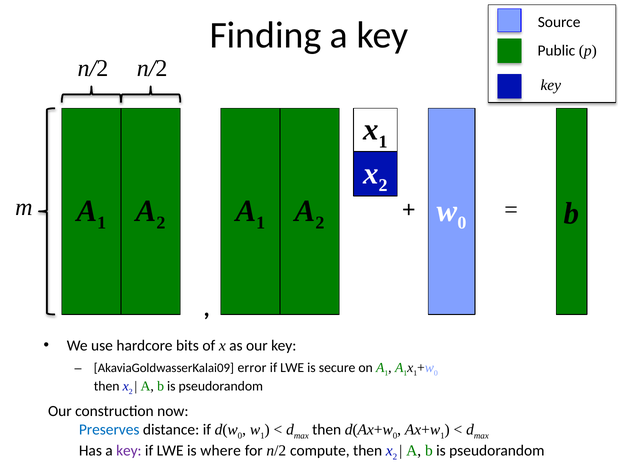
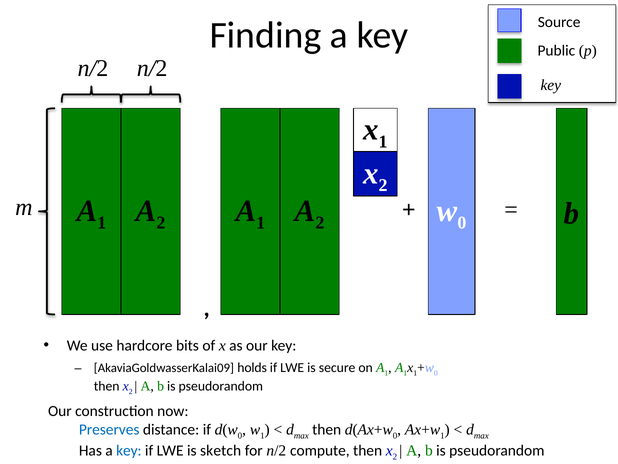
error: error -> holds (252, 367)
key colour: purple -> blue (129, 450)
where: where -> sketch (221, 450)
